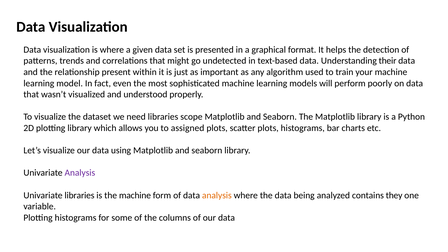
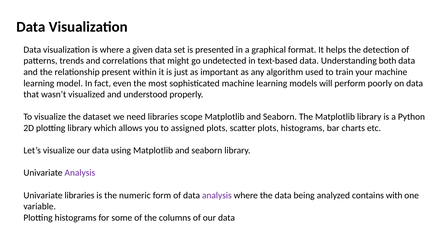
their: their -> both (388, 61)
the machine: machine -> numeric (135, 195)
analysis colour: orange -> purple (217, 195)
they: they -> with (394, 195)
